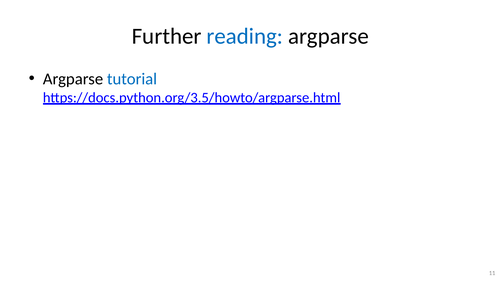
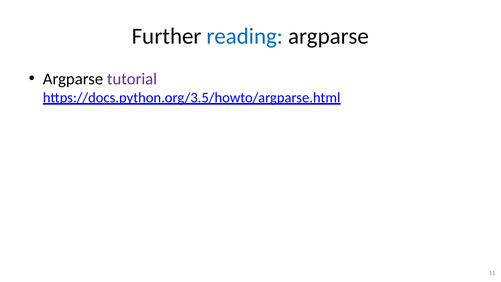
tutorial colour: blue -> purple (132, 79)
